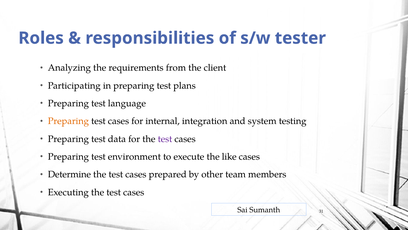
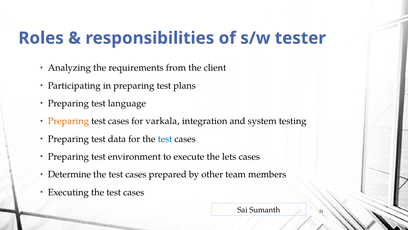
internal: internal -> varkala (163, 121)
test colour: purple -> blue (165, 139)
like: like -> lets (229, 156)
